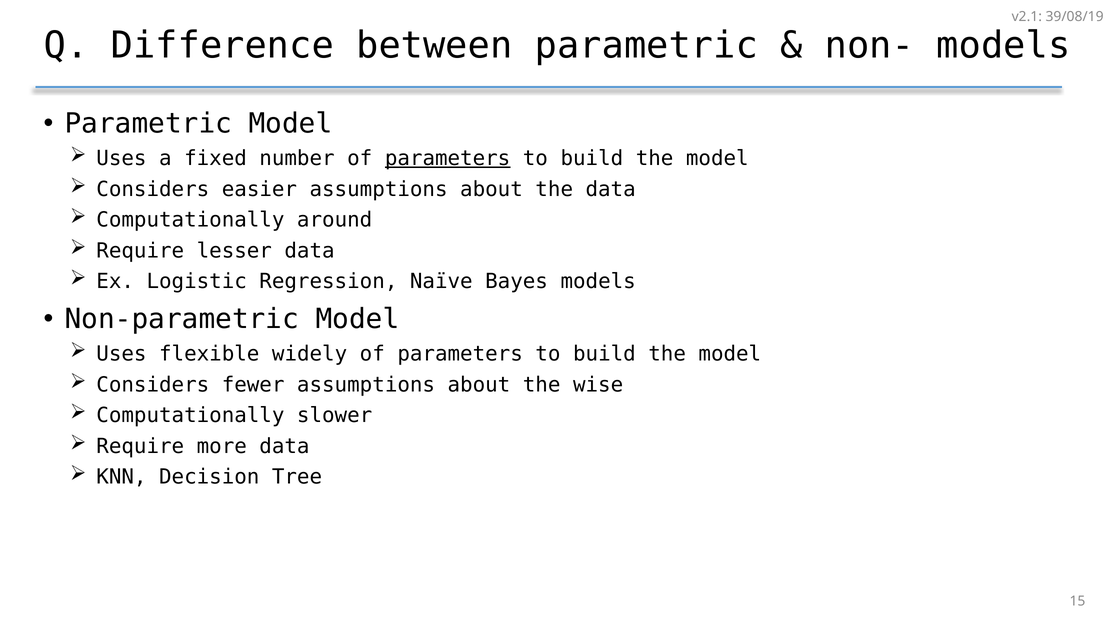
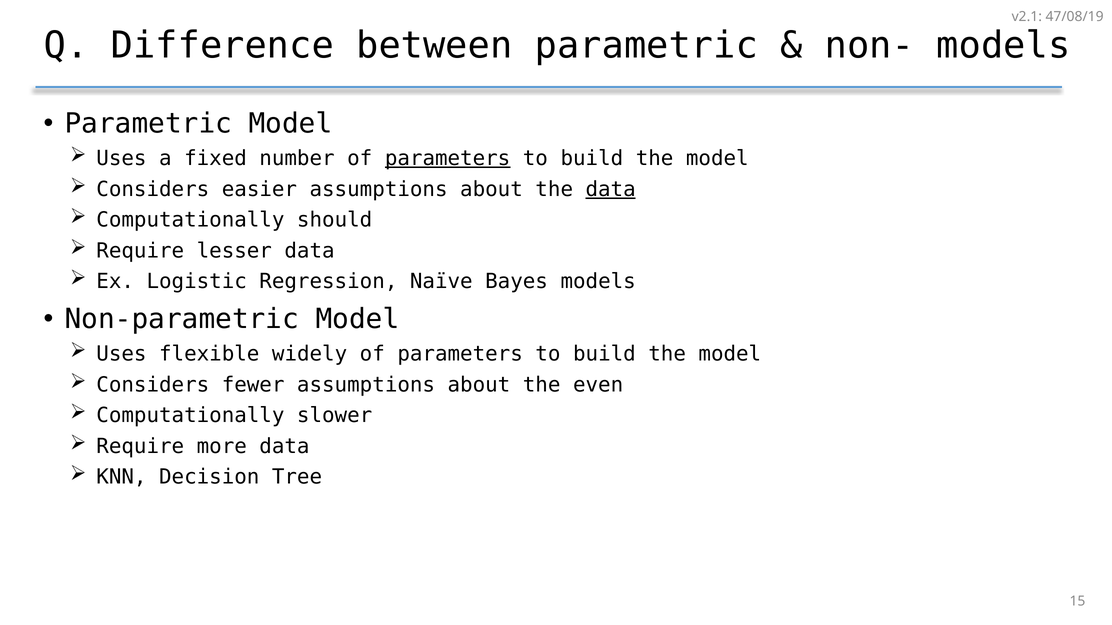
39/08/19: 39/08/19 -> 47/08/19 (1075, 17)
data underline: none -> present (611, 189)
around: around -> should (335, 220)
wise: wise -> even (598, 385)
